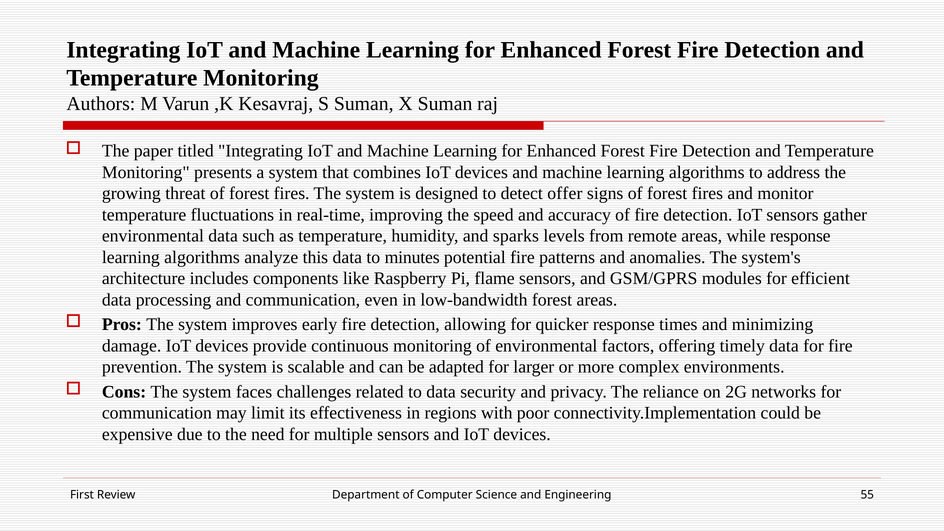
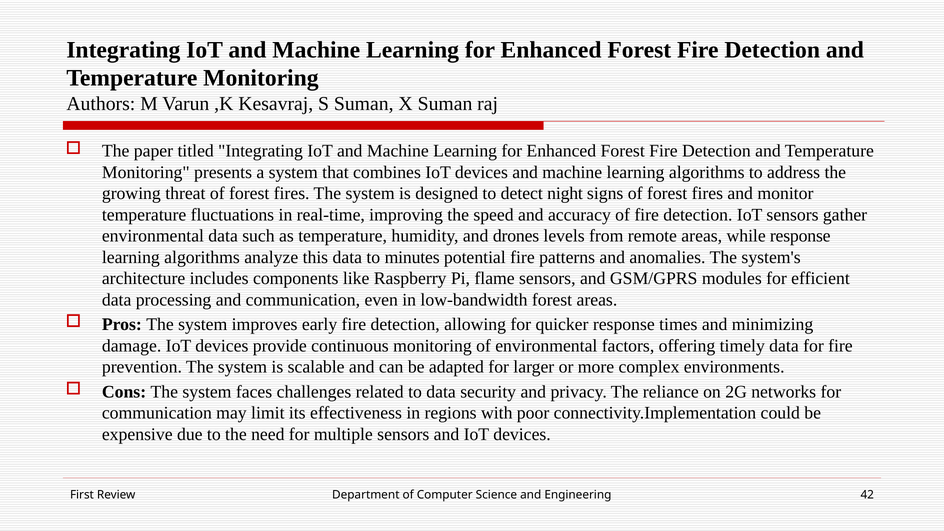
offer: offer -> night (565, 194)
sparks: sparks -> drones (516, 236)
55: 55 -> 42 (867, 495)
